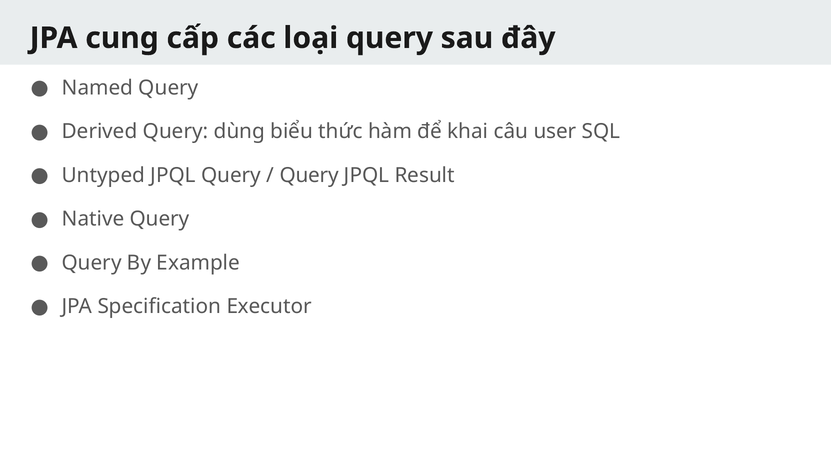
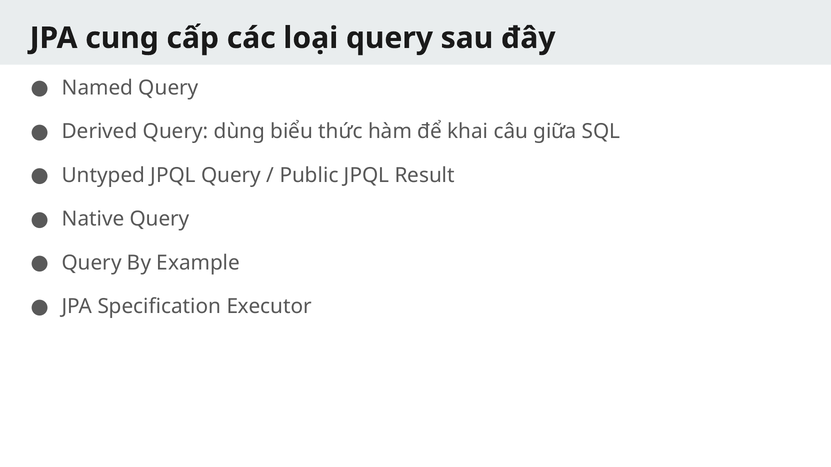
user: user -> giữa (555, 132)
Query: Query -> Public (309, 175)
